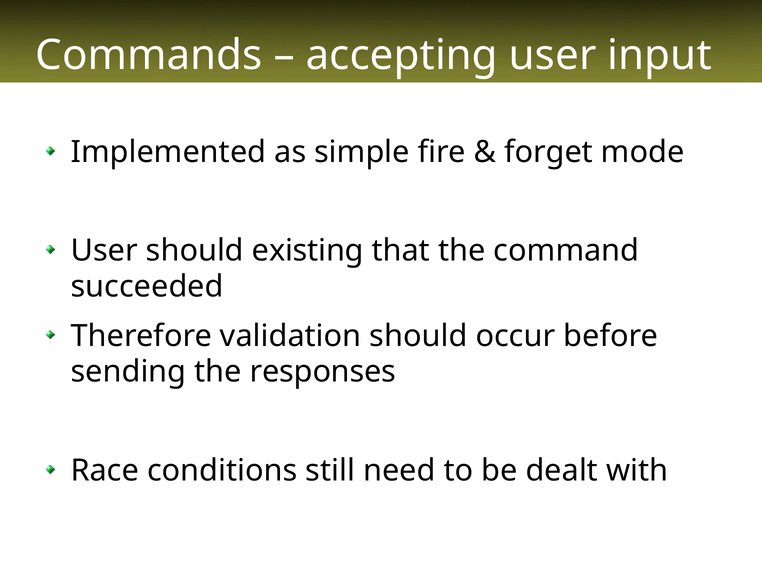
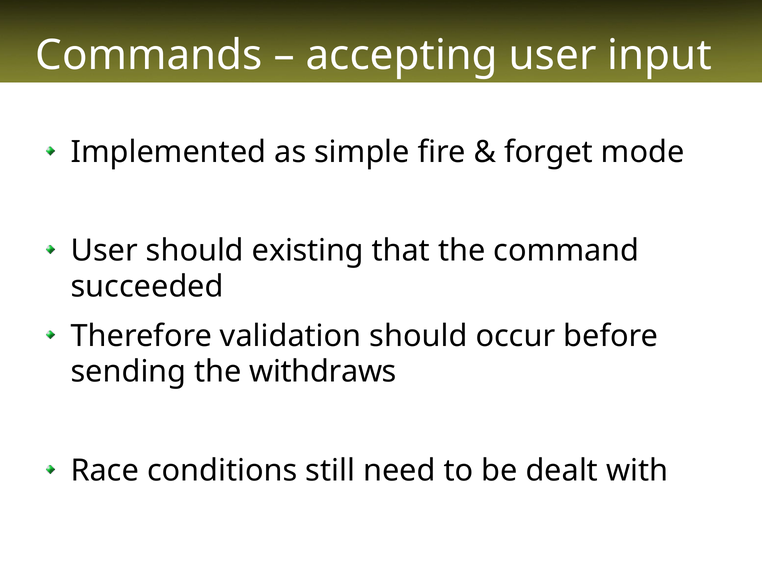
responses: responses -> withdraws (323, 372)
